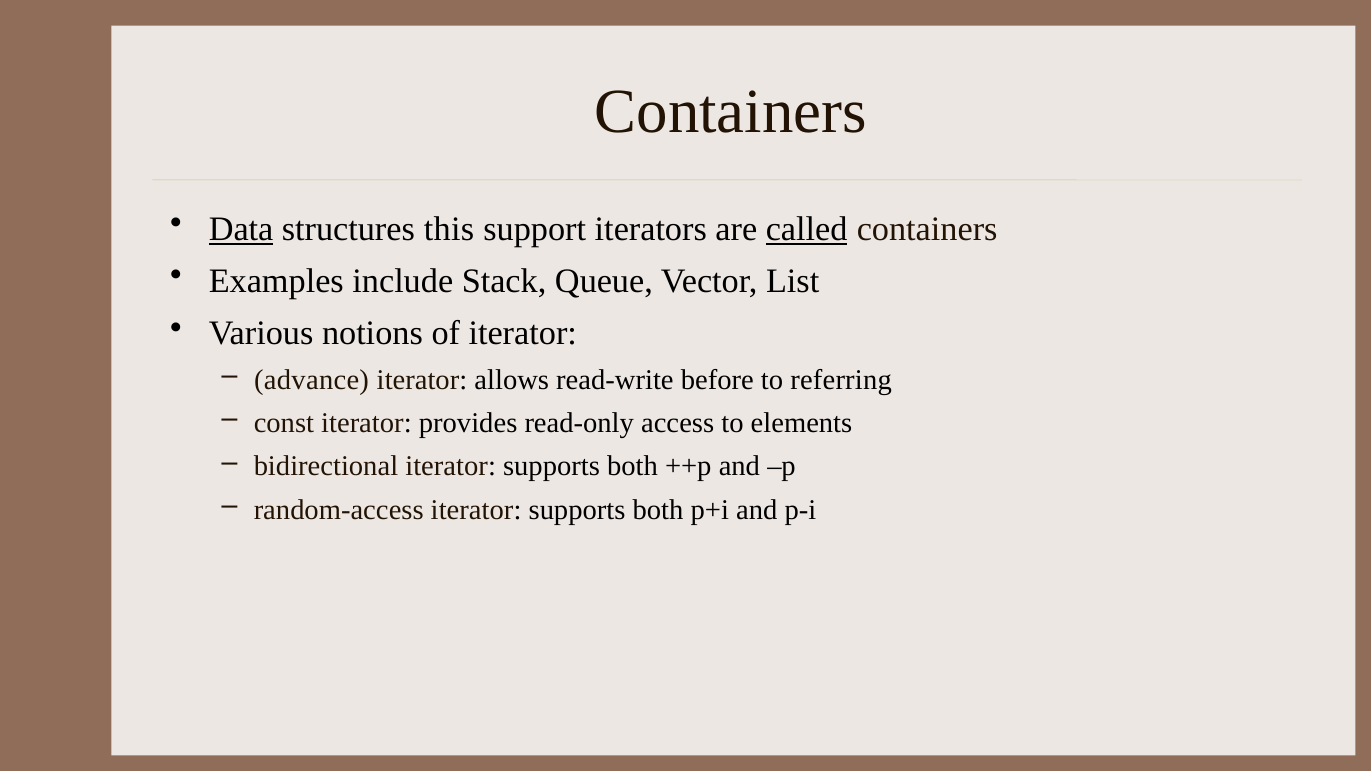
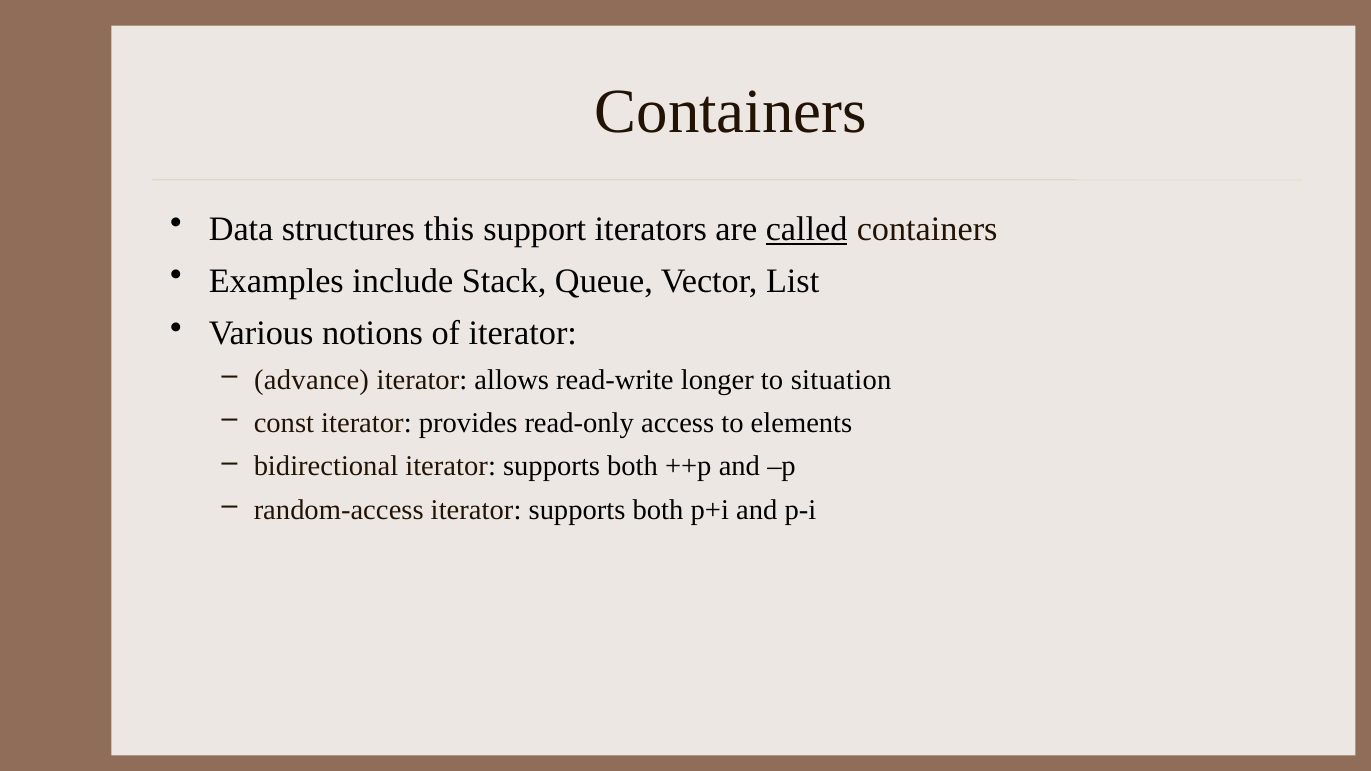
Data underline: present -> none (241, 229)
before: before -> longer (717, 380)
referring: referring -> situation (841, 380)
